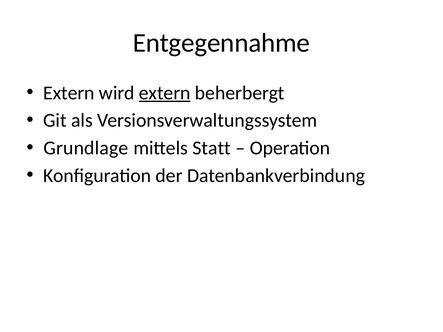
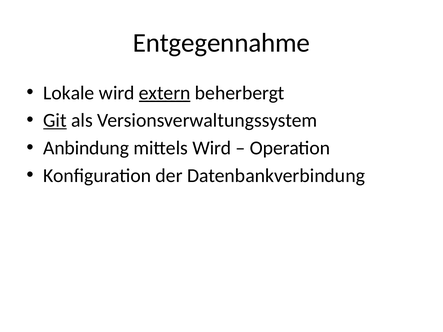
Extern: Extern -> Lokale (69, 93)
Git underline: none -> present (55, 121)
Grundlage: Grundlage -> Anbindung (86, 148)
mittels Statt: Statt -> Wird (212, 148)
